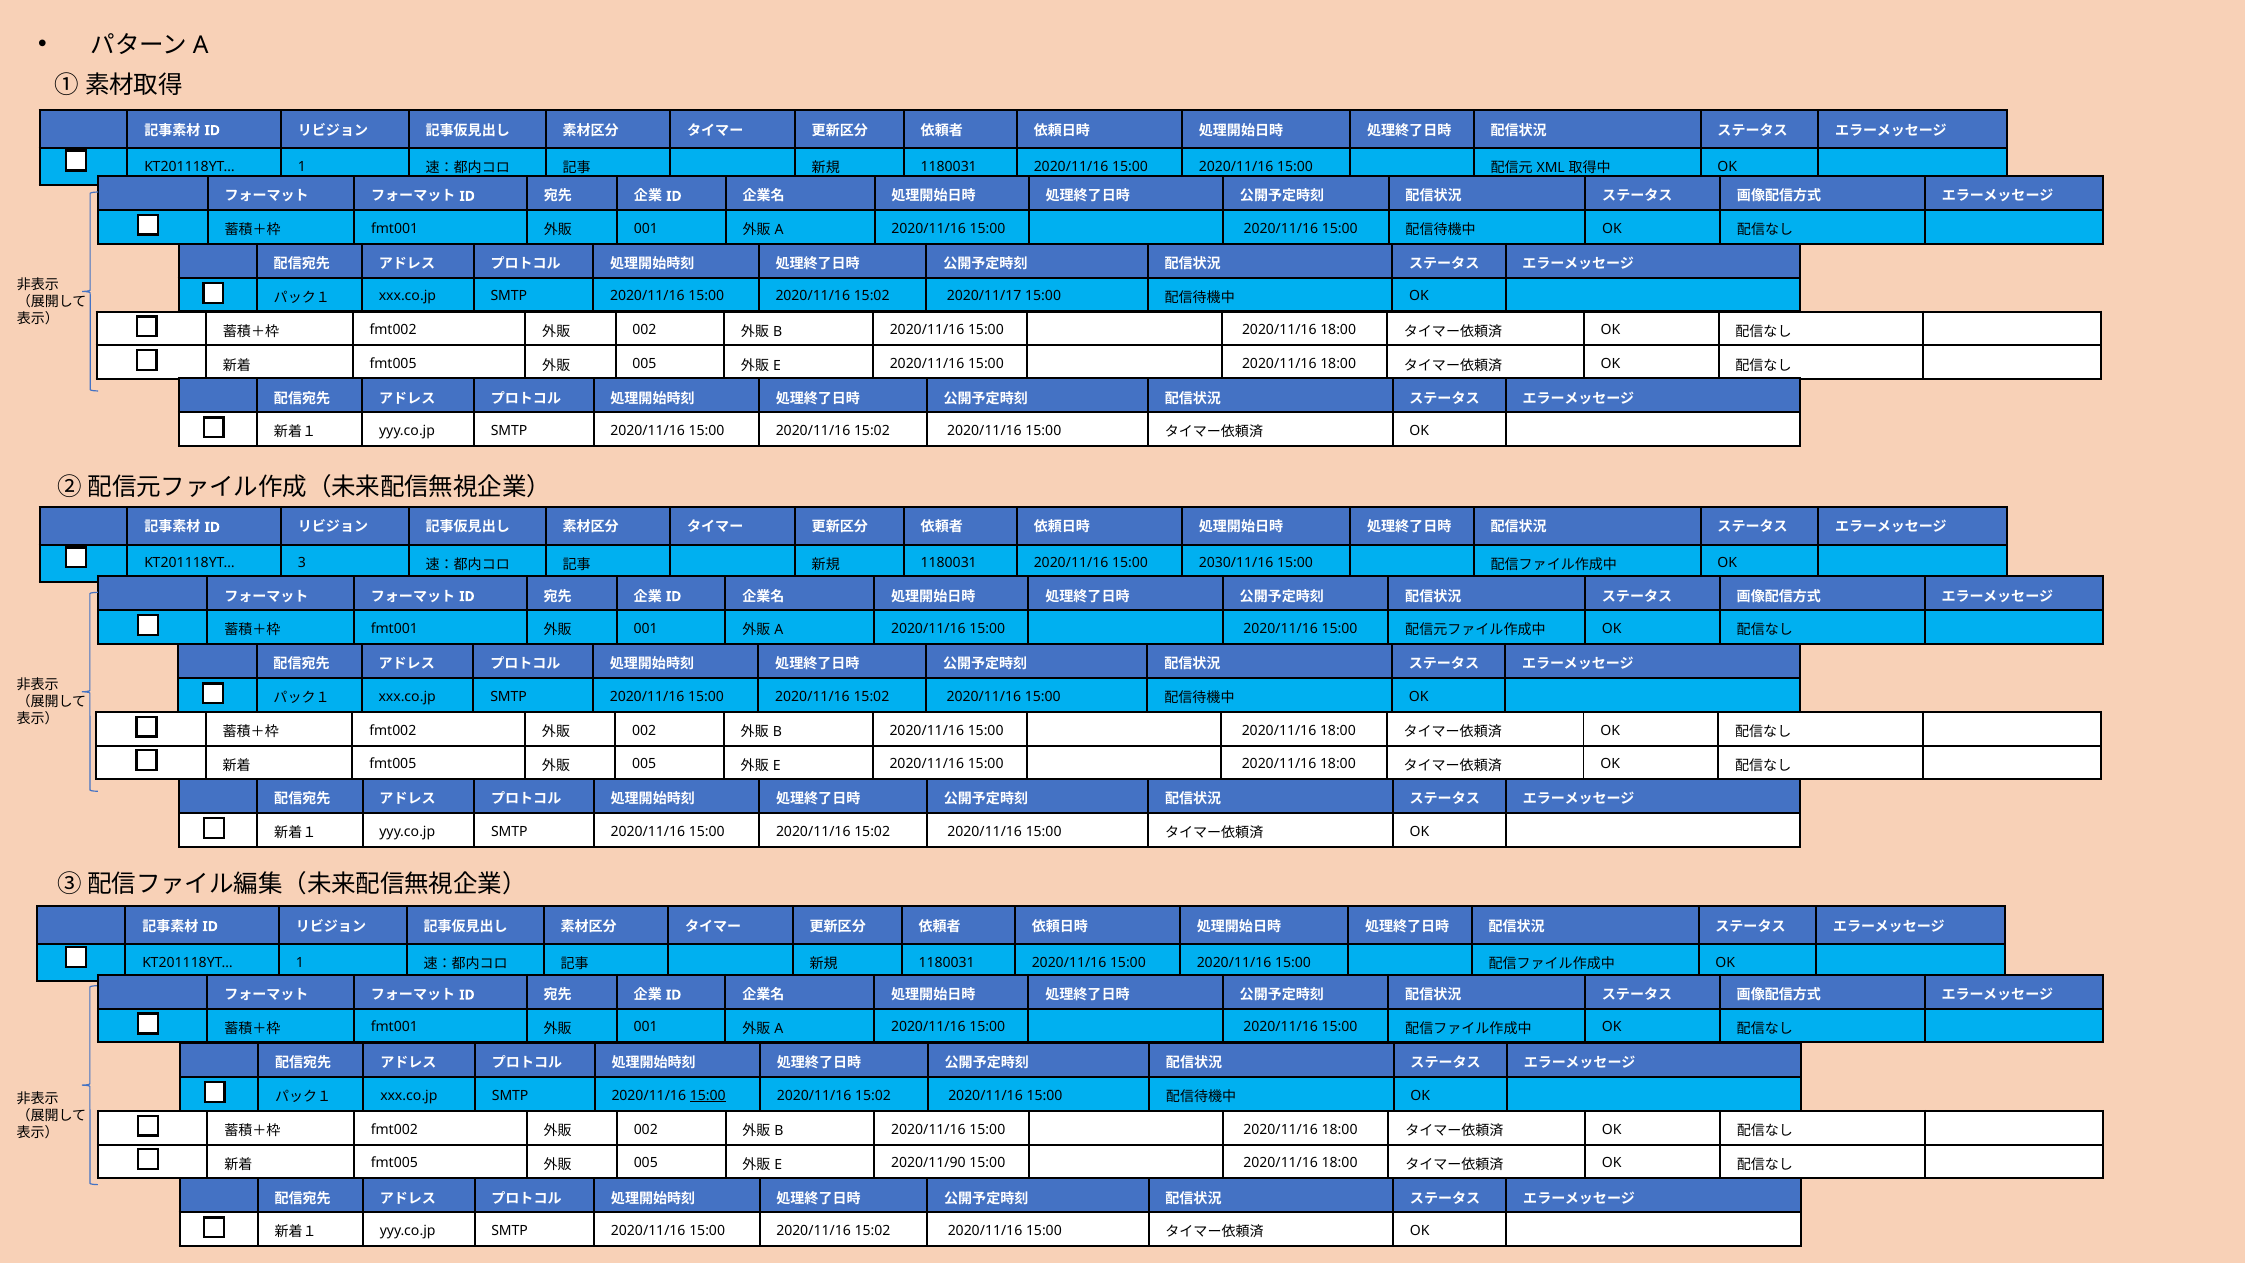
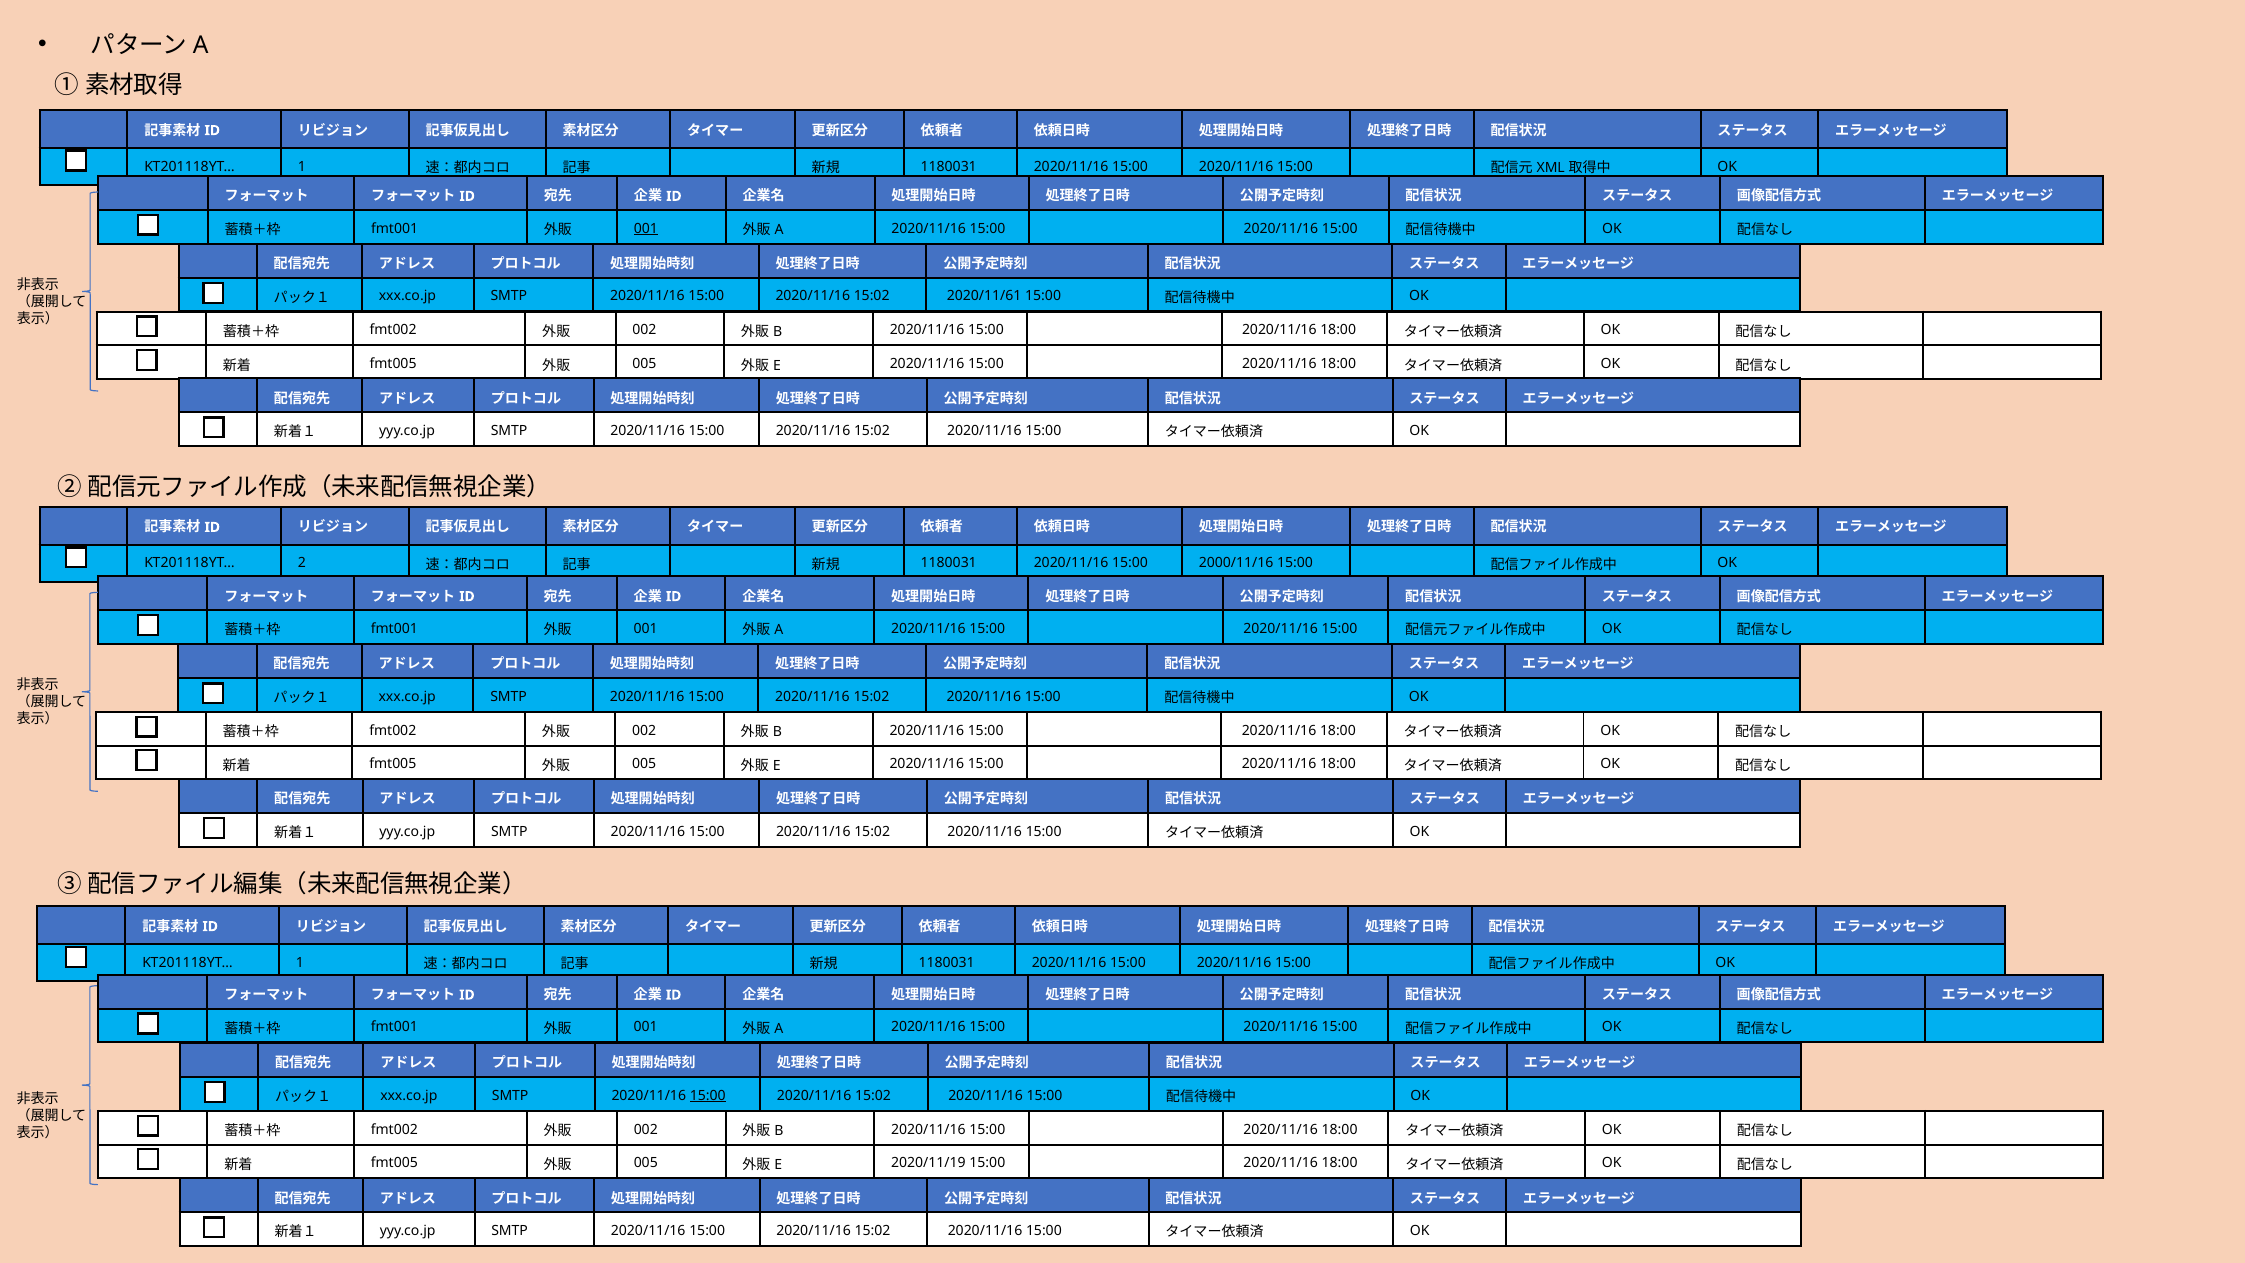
001 underline: none -> present (646, 228)
2020/11/17: 2020/11/17 -> 2020/11/61 (984, 296)
3: 3 -> 2 (302, 563)
2030/11/16: 2030/11/16 -> 2000/11/16 (1236, 563)
2020/11/90: 2020/11/90 -> 2020/11/19 (928, 1163)
